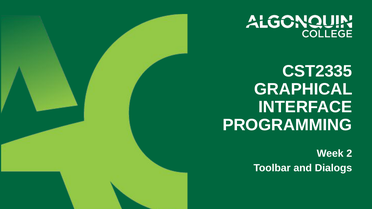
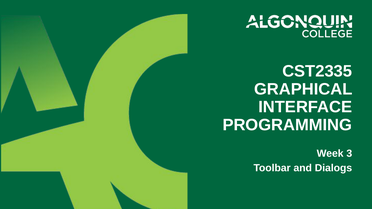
2: 2 -> 3 (349, 154)
